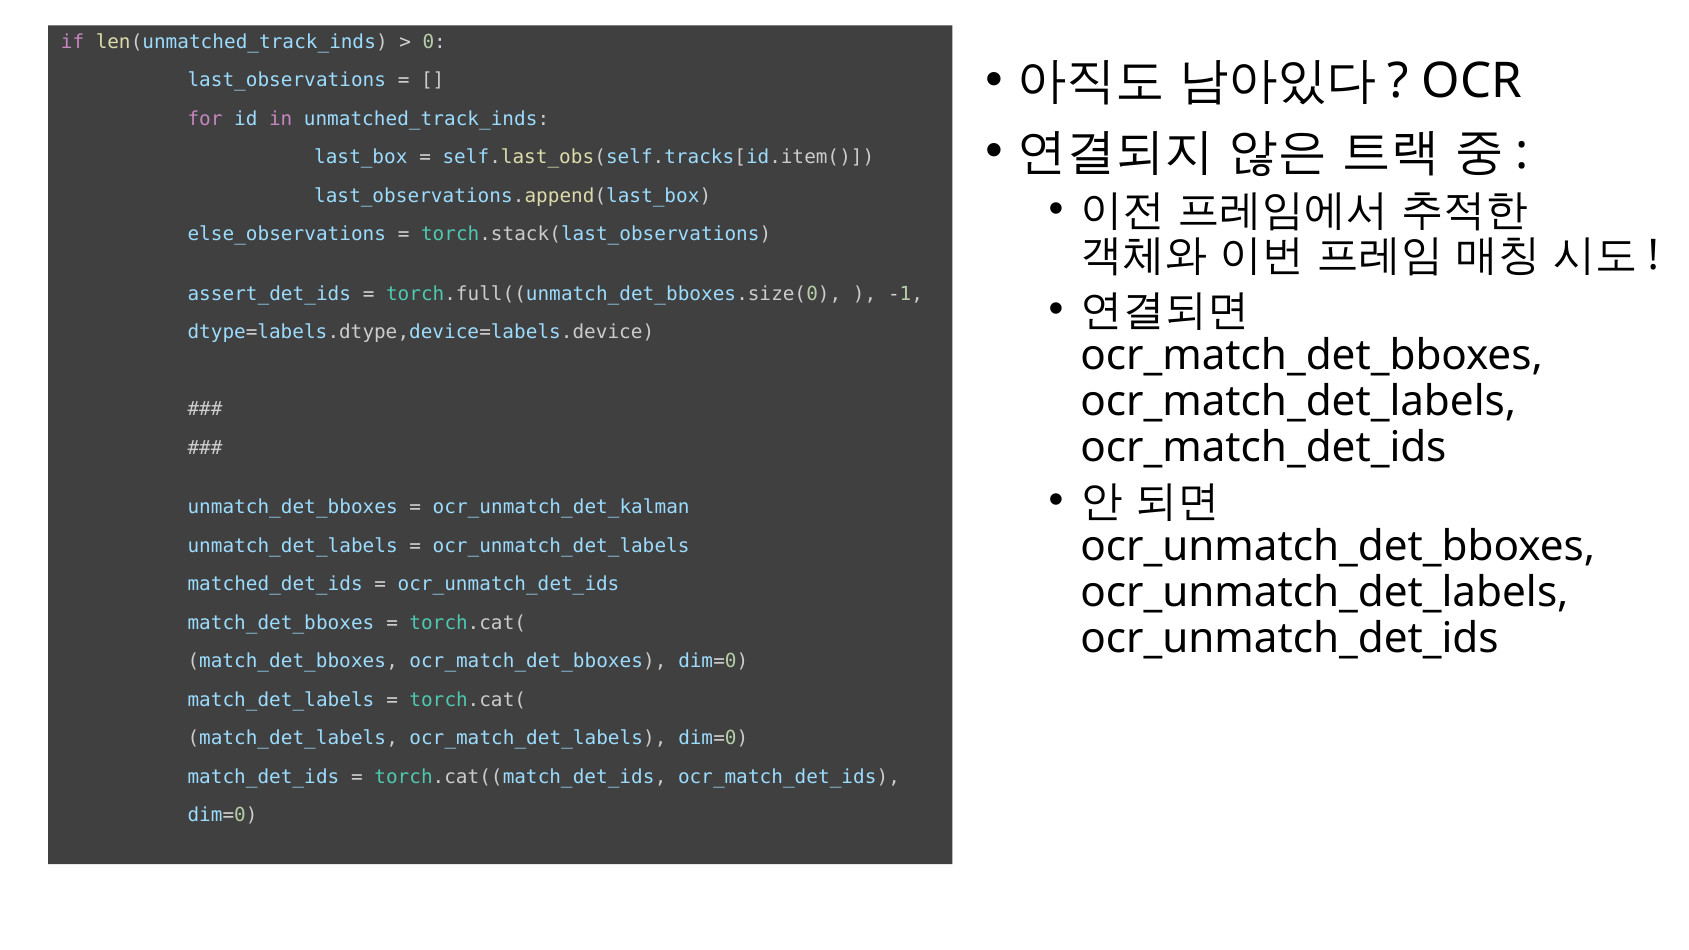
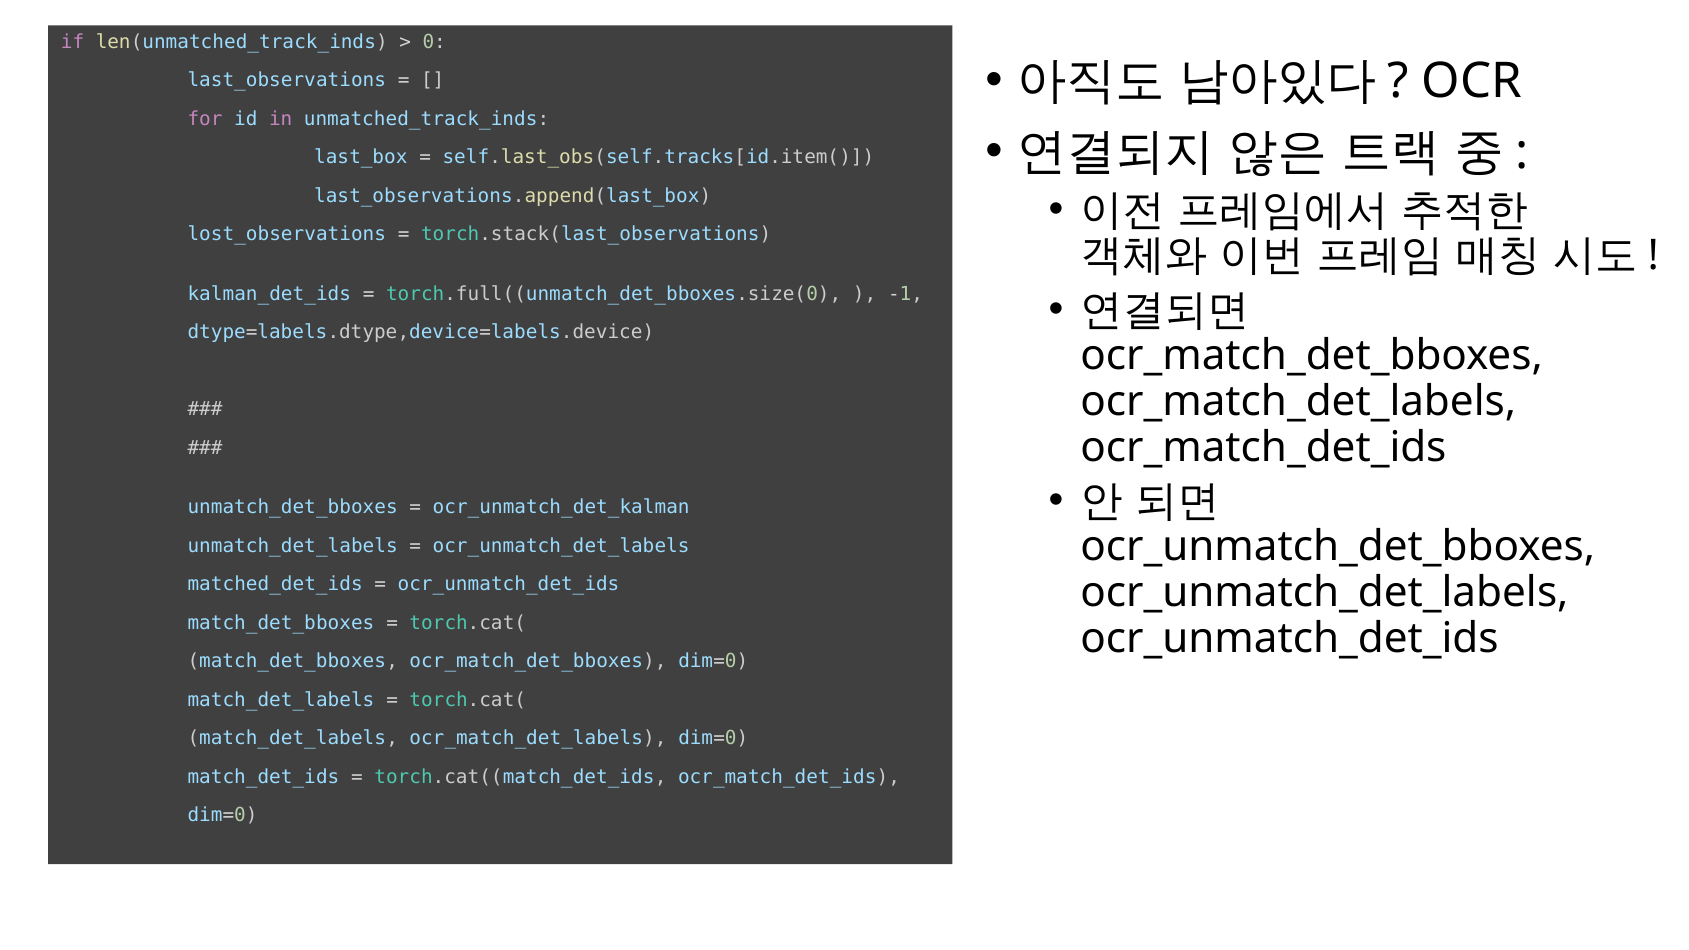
else_observations: else_observations -> lost_observations (287, 234)
assert_det_ids: assert_det_ids -> kalman_det_ids (269, 294)
